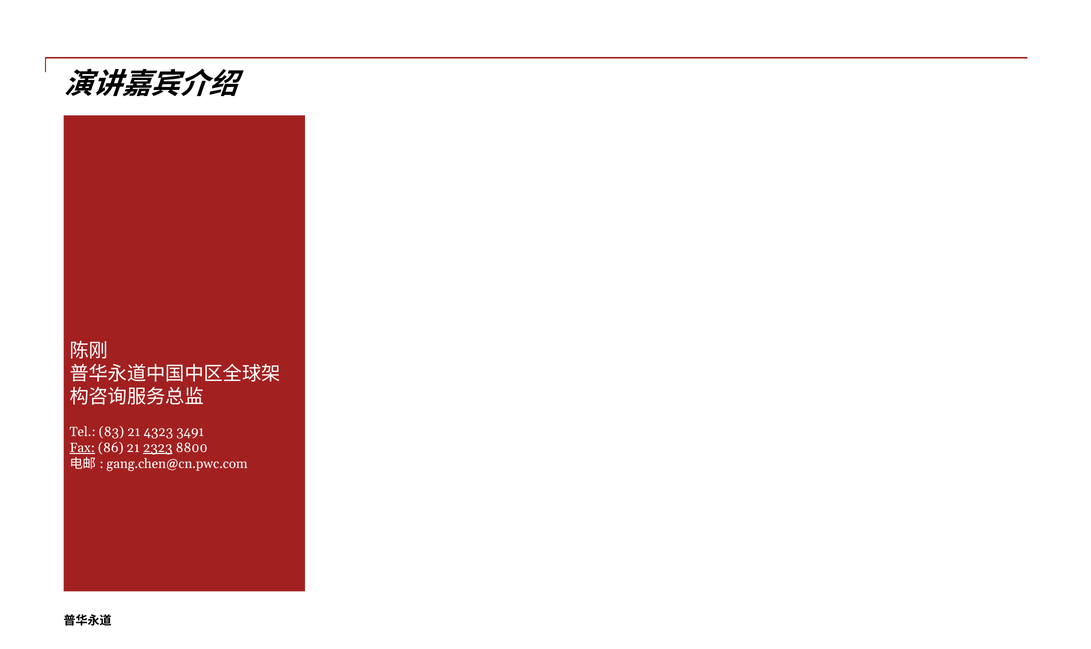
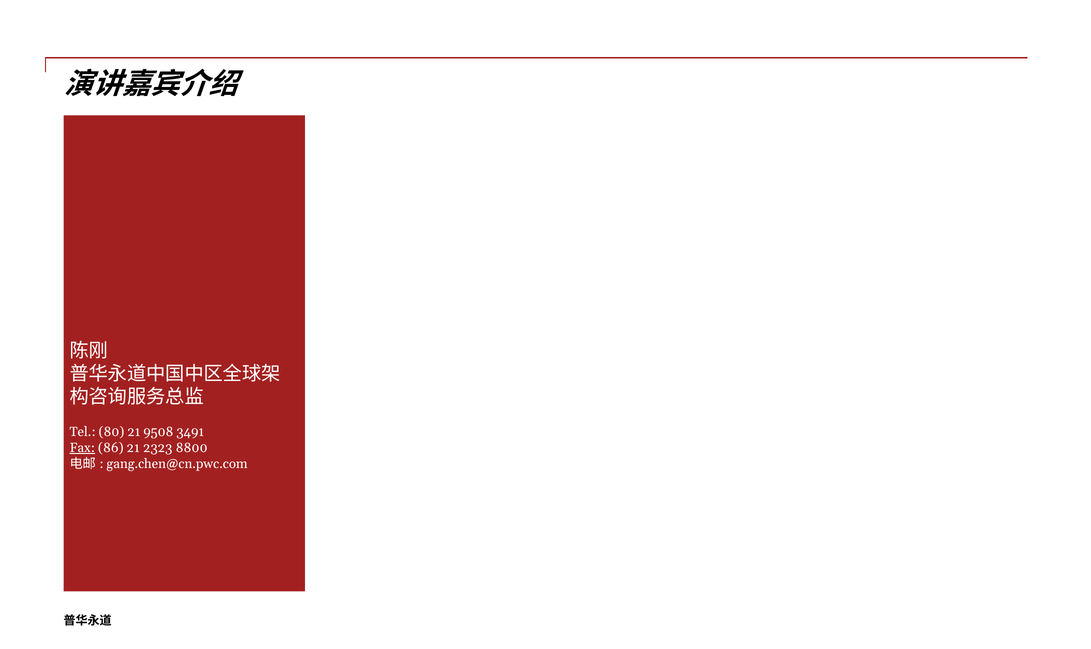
83: 83 -> 80 (111, 432)
4323: 4323 -> 9508 (158, 432)
2323 underline: present -> none (158, 448)
